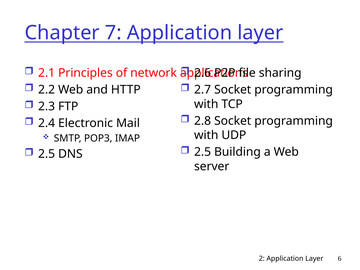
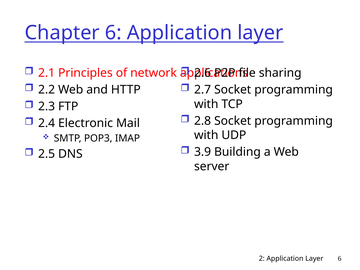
Chapter 7: 7 -> 6 (113, 33)
2.5: 2.5 -> 3.9 (203, 152)
